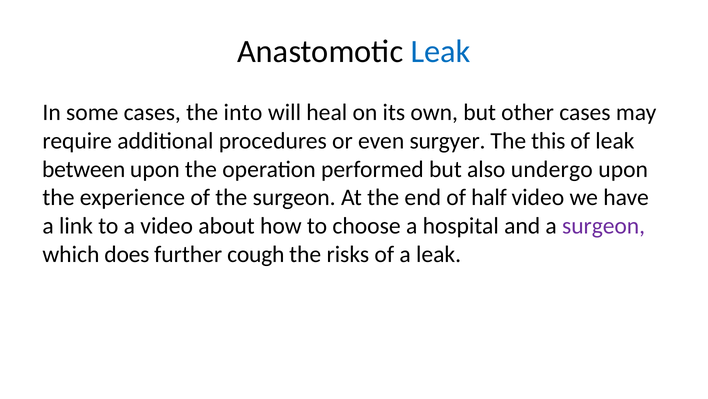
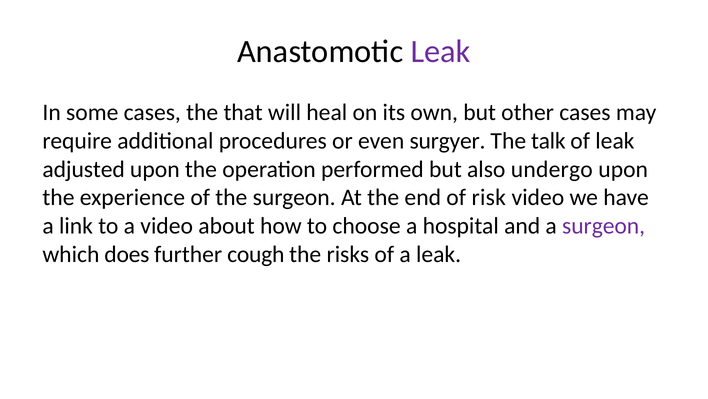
Leak colour: blue -> purple (441, 51)
into: into -> that (243, 112)
this: this -> talk (548, 141)
between: between -> adjusted (84, 169)
half: half -> risk (489, 197)
